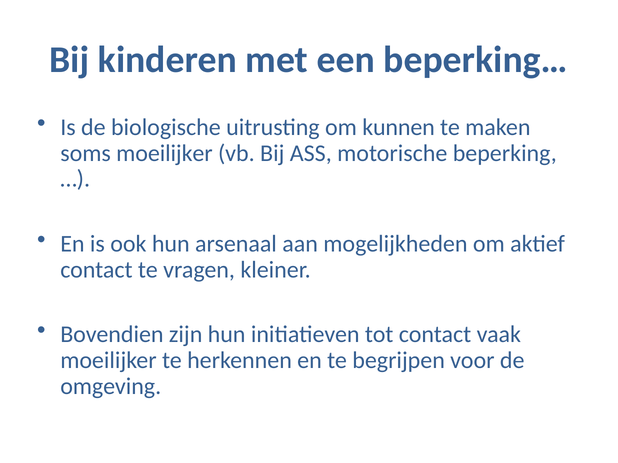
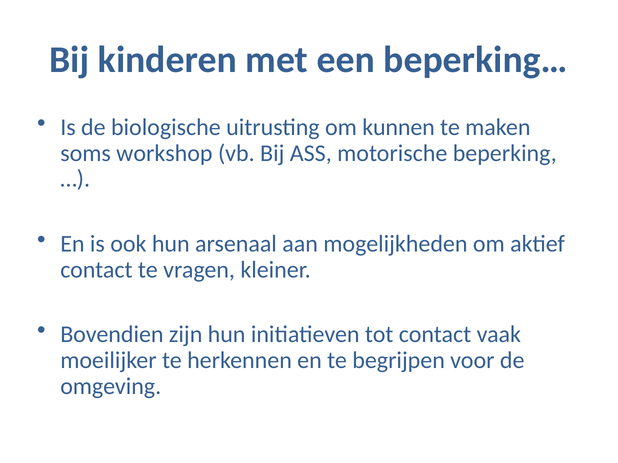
soms moeilijker: moeilijker -> workshop (164, 153)
